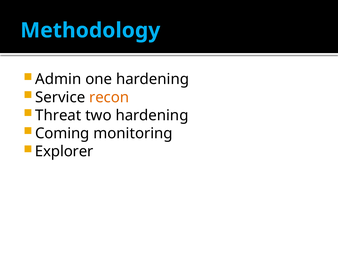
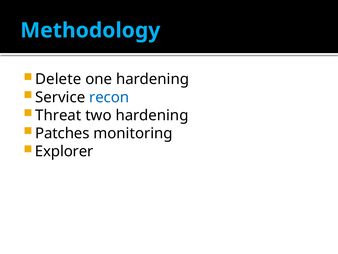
Admin: Admin -> Delete (58, 79)
recon colour: orange -> blue (109, 97)
Coming: Coming -> Patches (62, 133)
